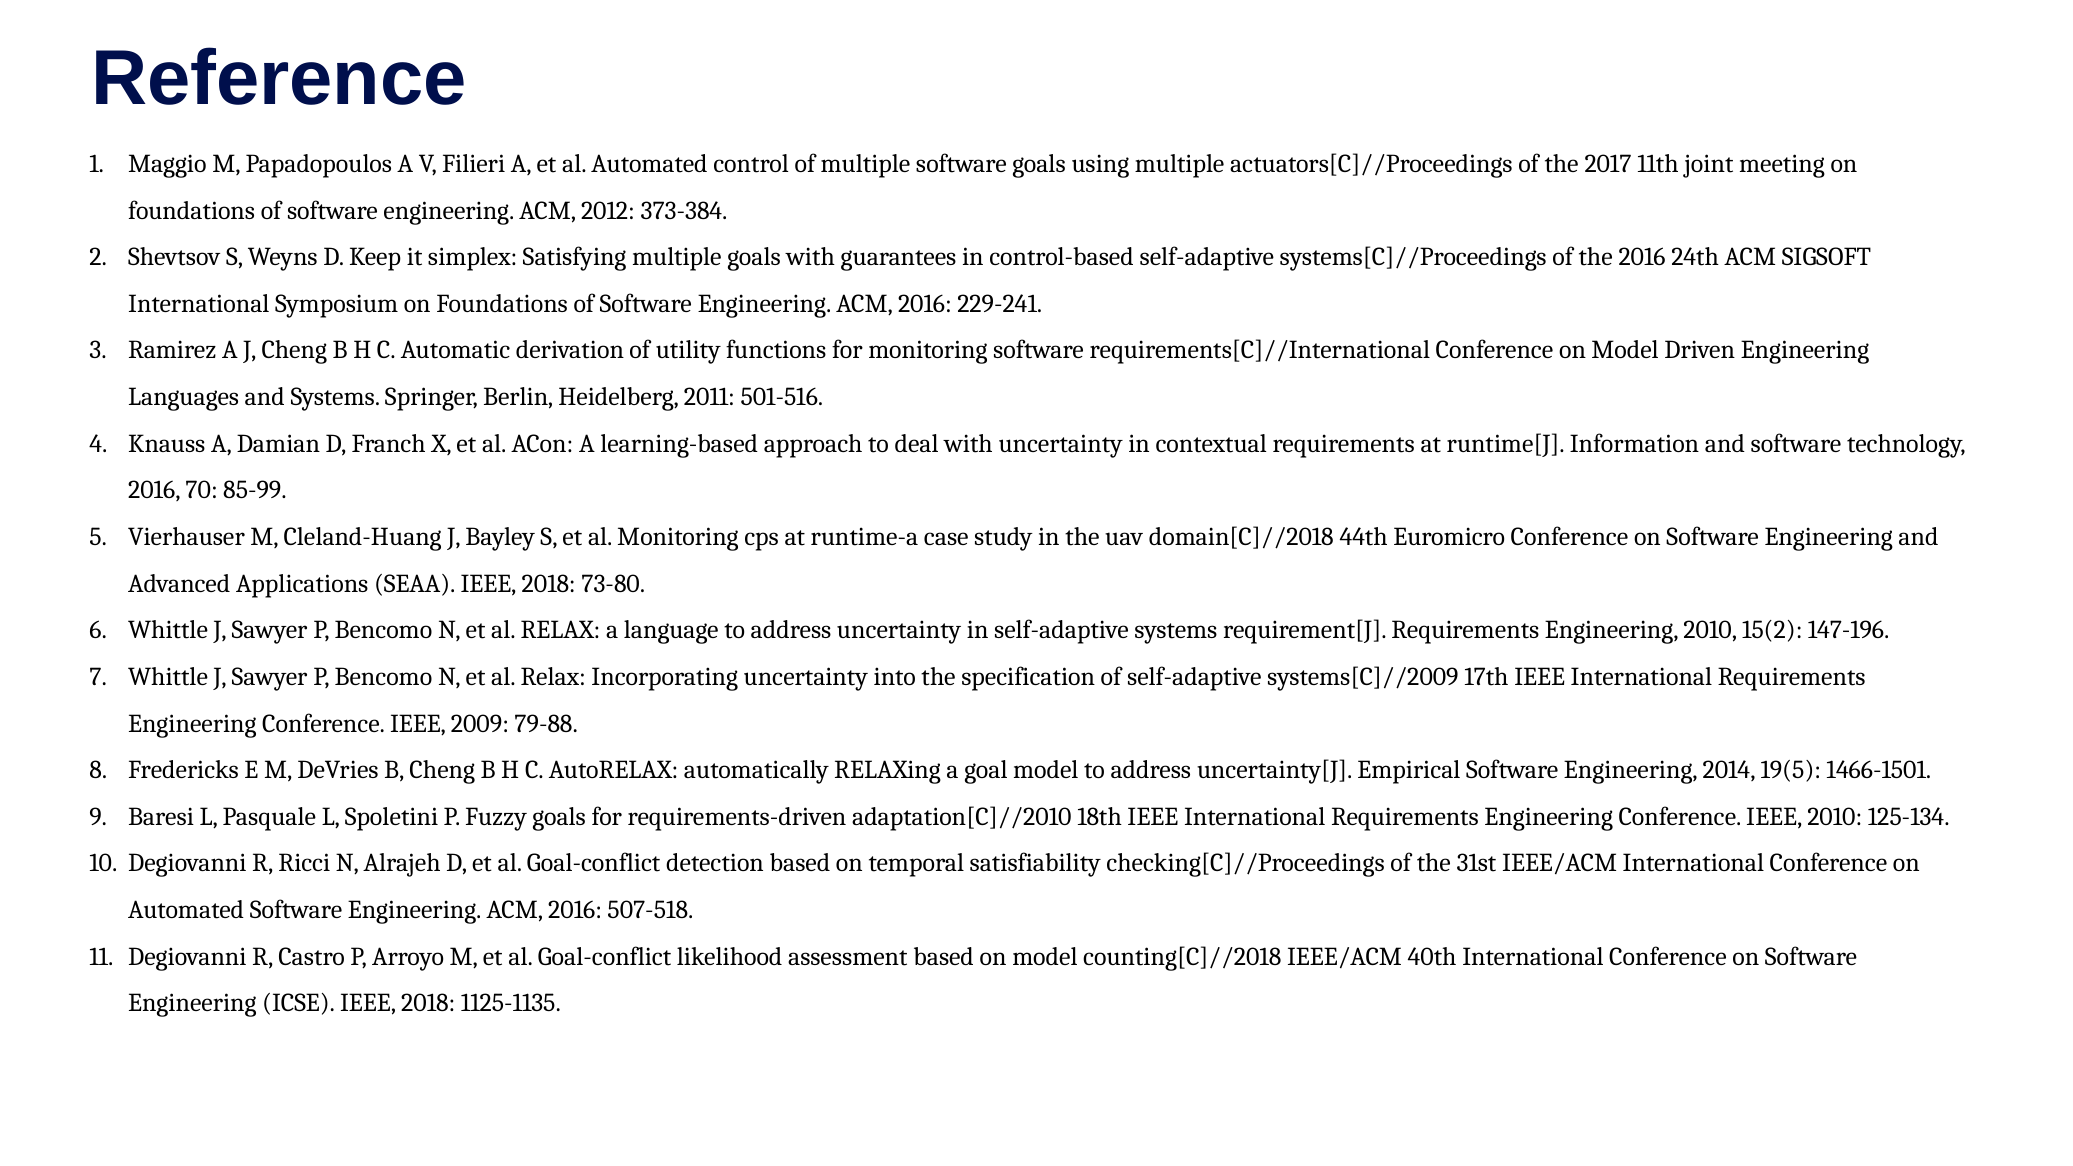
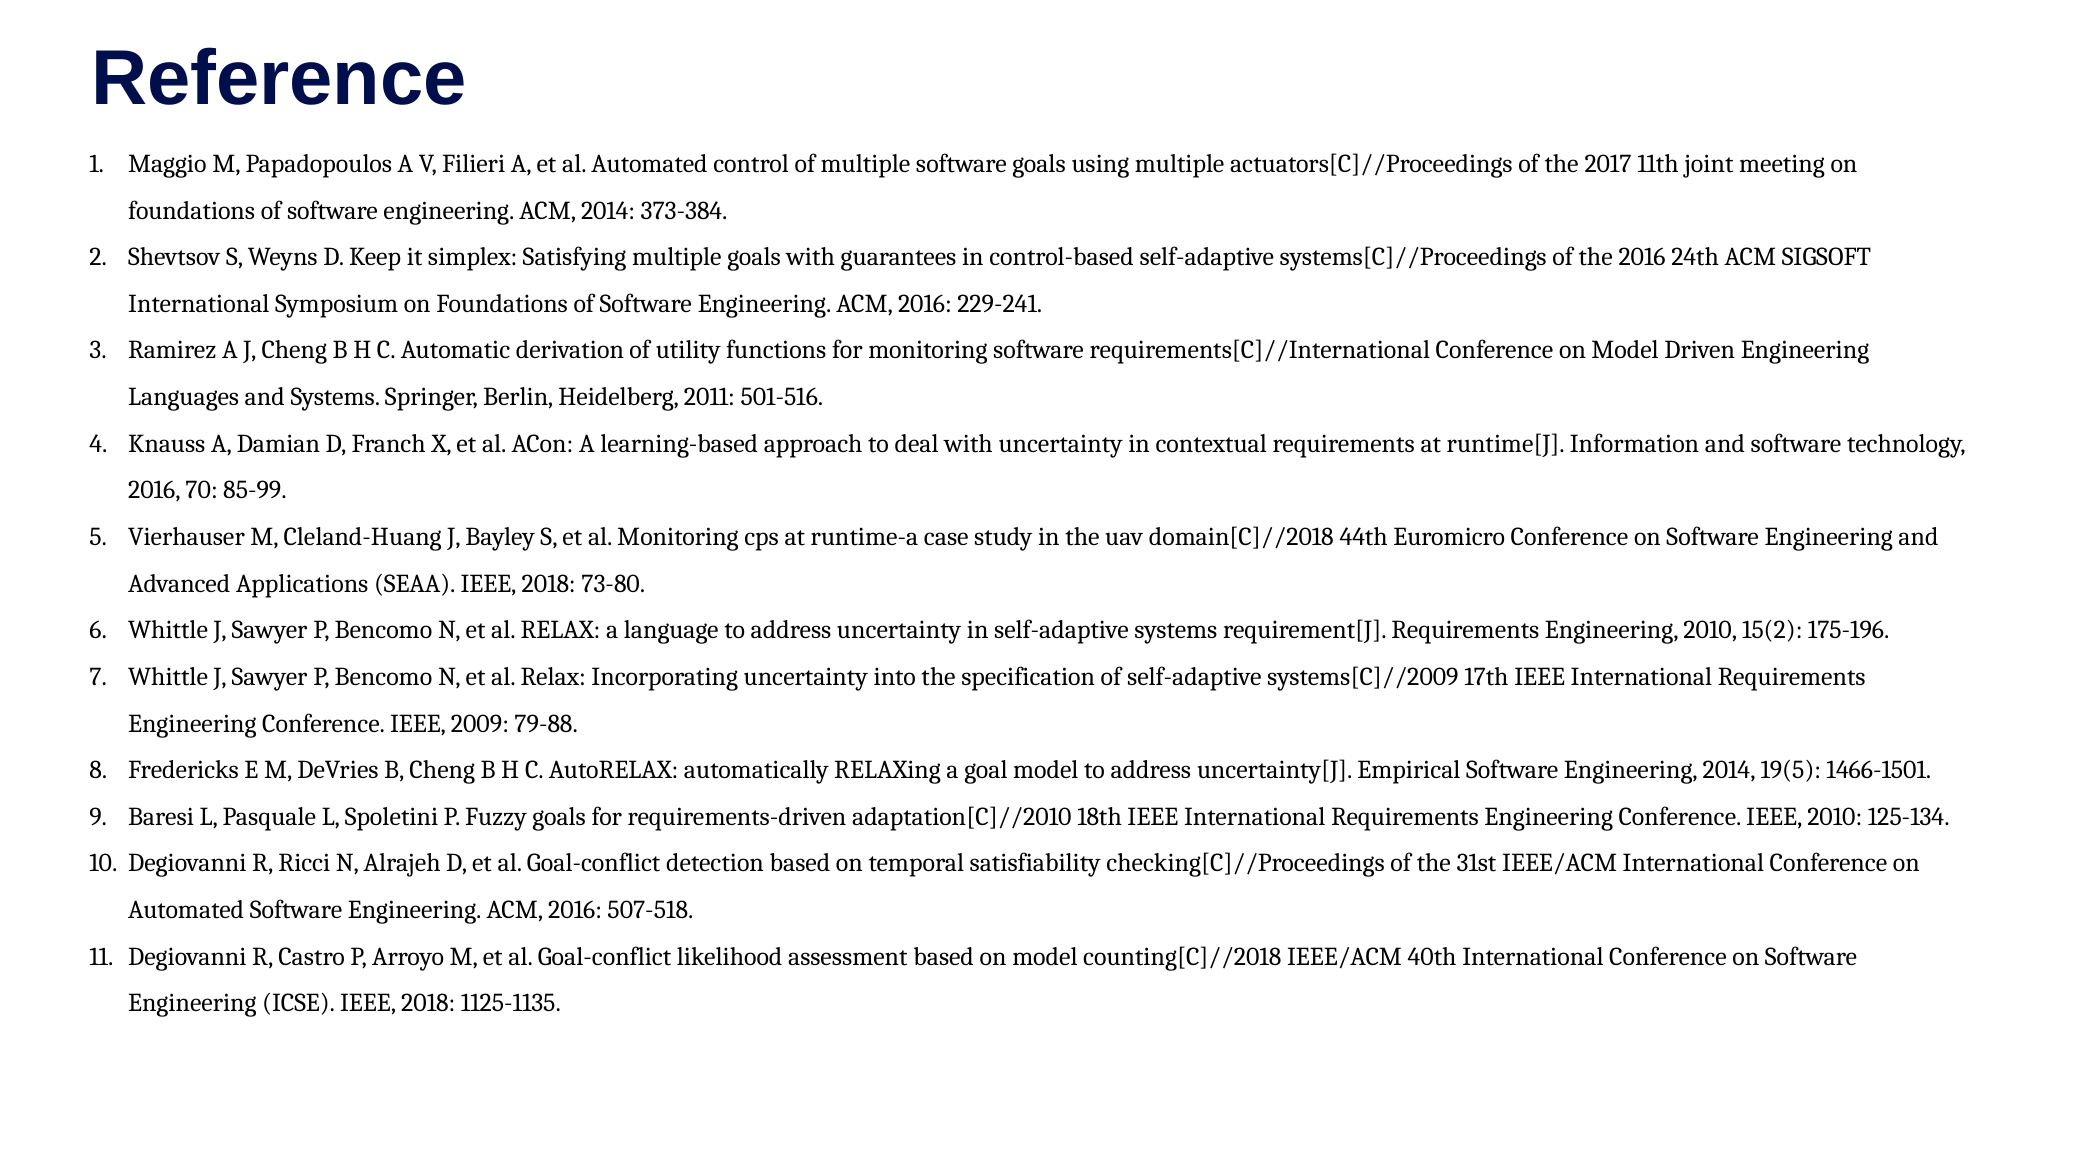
ACM 2012: 2012 -> 2014 (608, 210)
147-196: 147-196 -> 175-196 (1849, 630)
